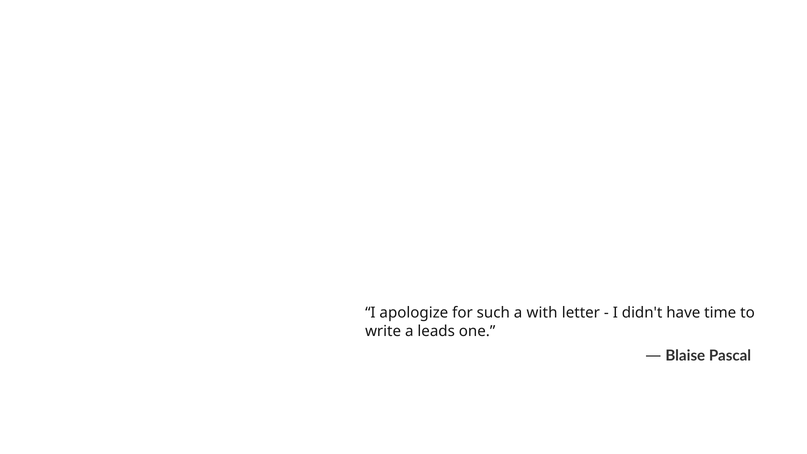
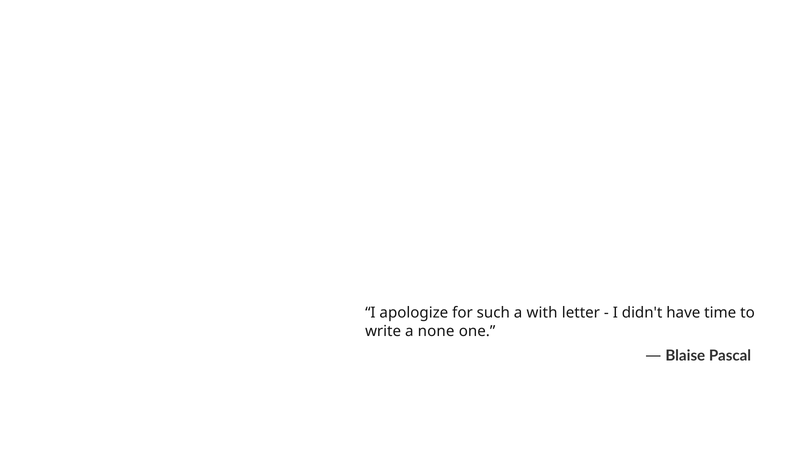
leads: leads -> none (436, 331)
